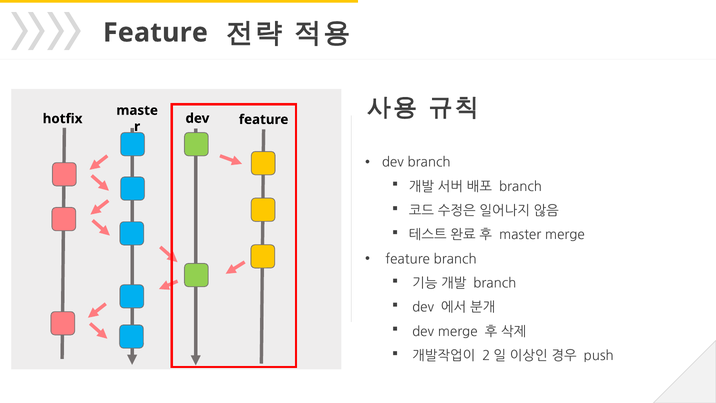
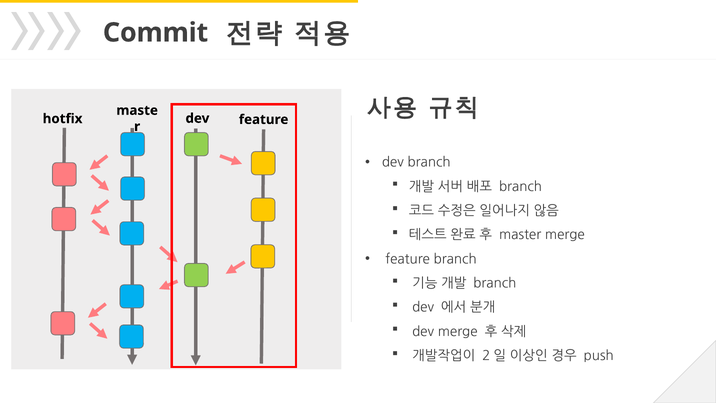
Feature: Feature -> Commit (156, 33)
